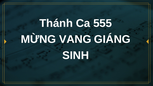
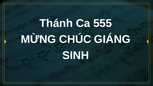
VANG: VANG -> CHÚC (75, 39)
